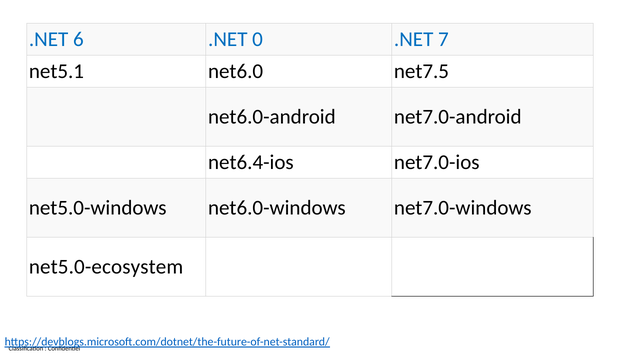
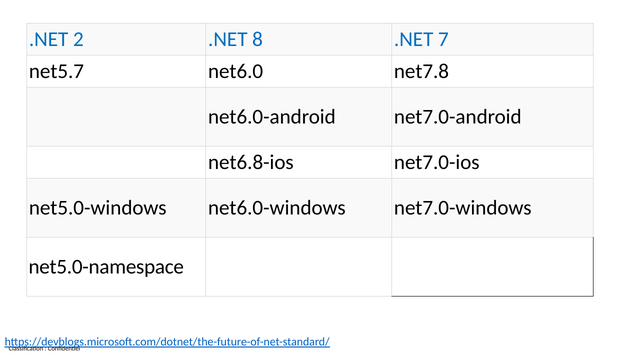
6: 6 -> 2 (78, 39)
0: 0 -> 8 (258, 39)
net5.1: net5.1 -> net5.7 (56, 71)
net7.5: net7.5 -> net7.8 (421, 71)
net6.4-ios: net6.4-ios -> net6.8-ios (251, 162)
net5.0-ecosystem: net5.0-ecosystem -> net5.0-namespace (106, 267)
